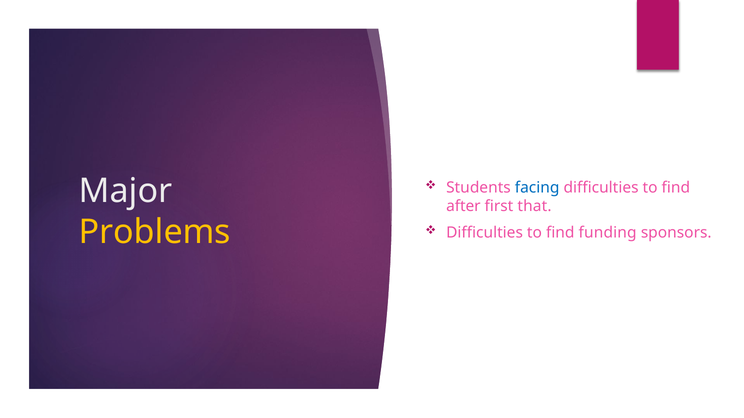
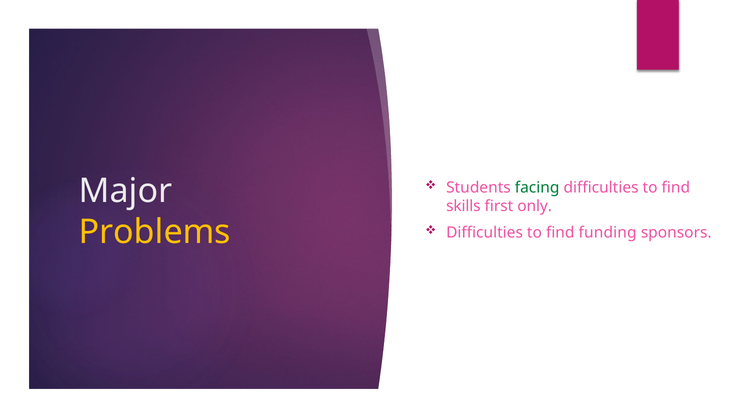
facing colour: blue -> green (537, 188)
after: after -> skills (463, 206)
that: that -> only (535, 206)
